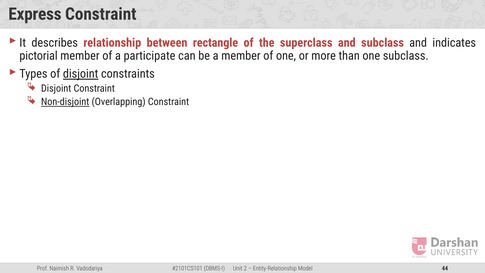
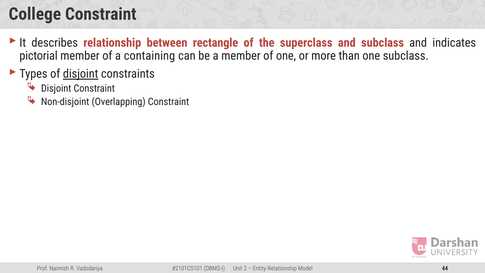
Express: Express -> College (35, 14)
participate: participate -> containing (149, 56)
Non-disjoint underline: present -> none (65, 102)
